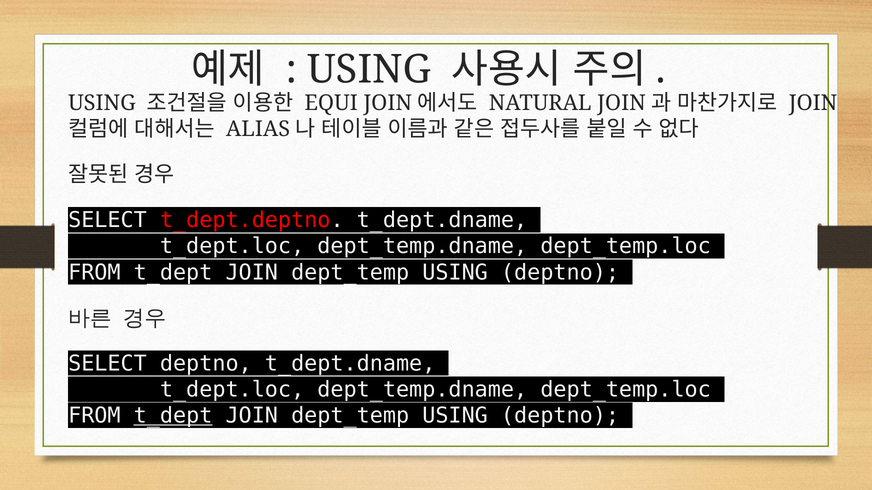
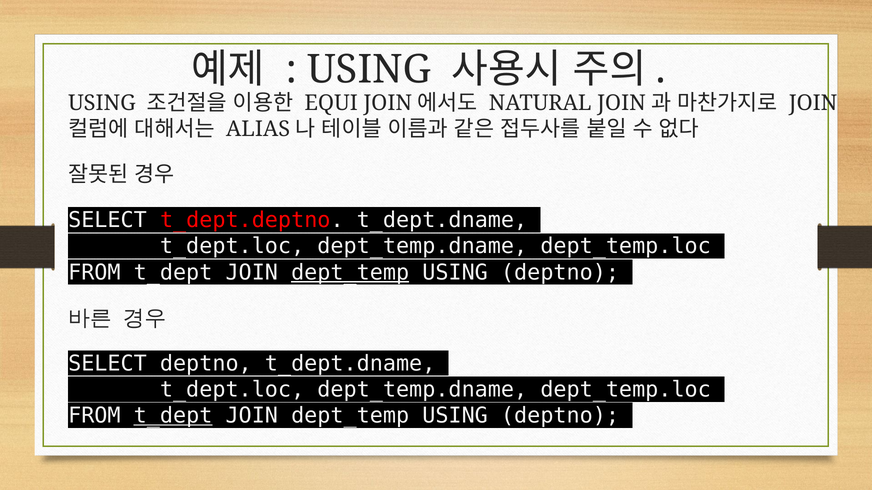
dept_temp underline: none -> present (350, 273)
